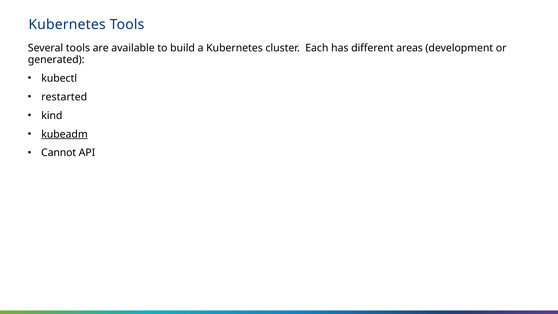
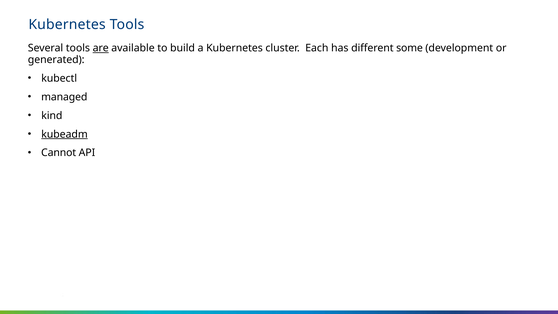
are underline: none -> present (101, 48)
areas: areas -> some (410, 48)
restarted: restarted -> managed (64, 97)
